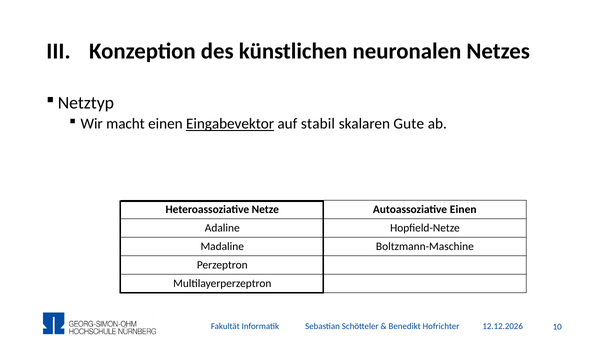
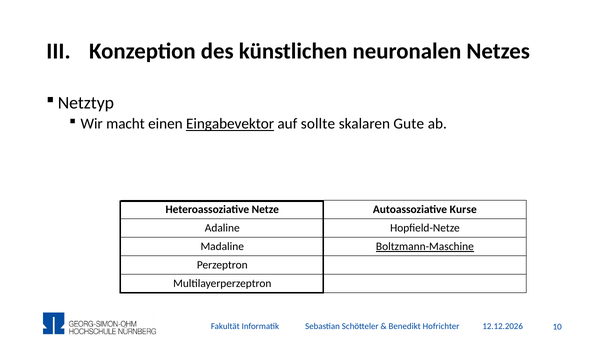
stabil: stabil -> sollte (318, 124)
Autoassoziative Einen: Einen -> Kurse (463, 210)
Boltzmann-Maschine underline: none -> present (425, 247)
